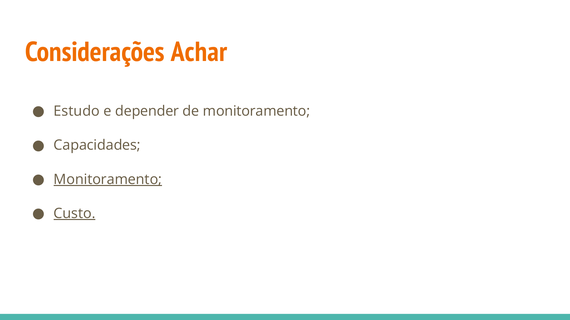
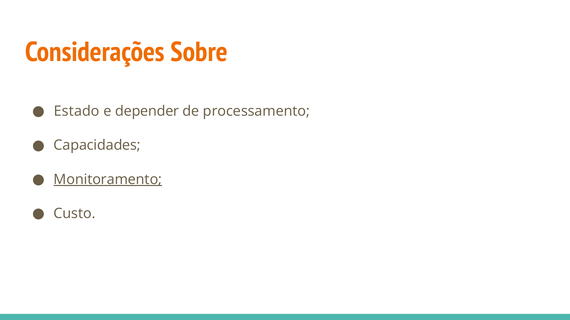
Achar: Achar -> Sobre (199, 52)
Estudo: Estudo -> Estado (77, 111)
de monitoramento: monitoramento -> processamento (256, 111)
Custo underline: present -> none (75, 214)
